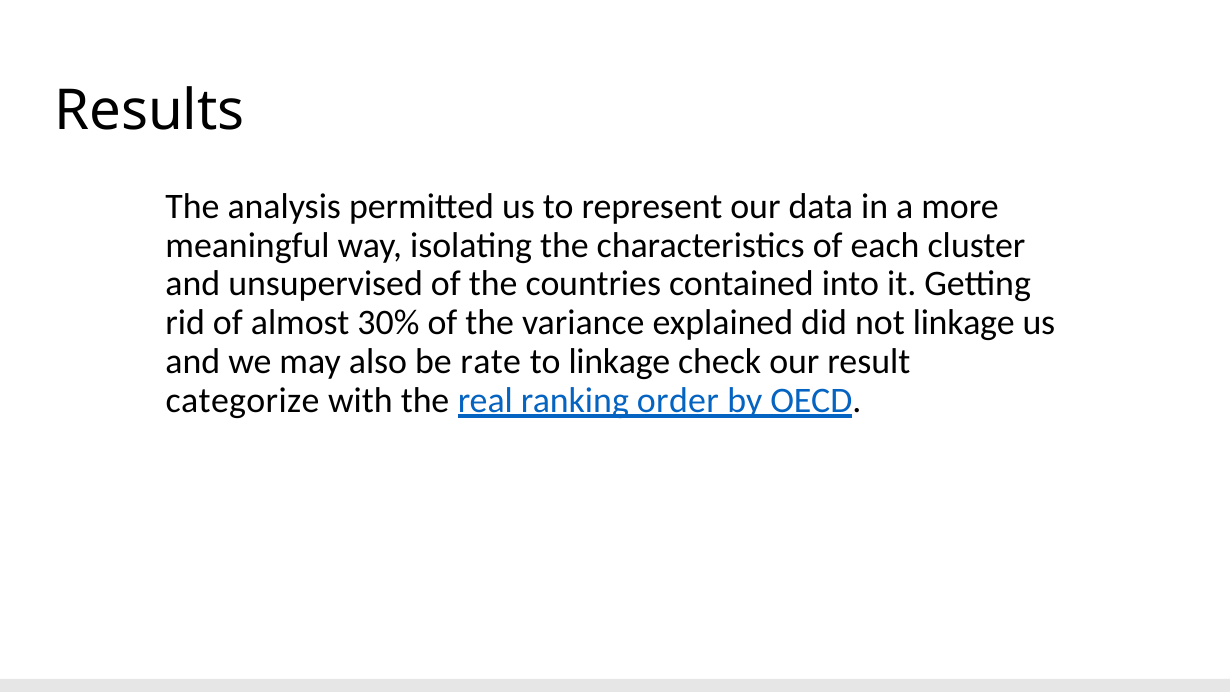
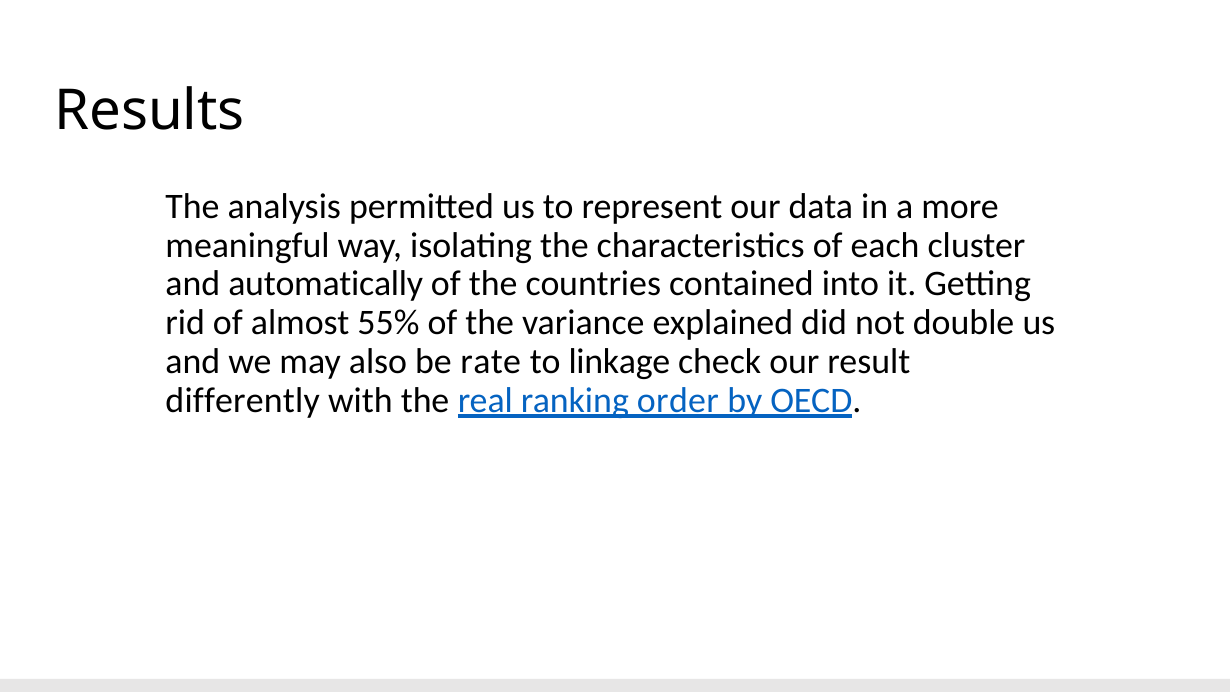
unsupervised: unsupervised -> automatically (326, 284)
30%: 30% -> 55% (388, 323)
not linkage: linkage -> double (964, 323)
categorize: categorize -> differently (243, 400)
